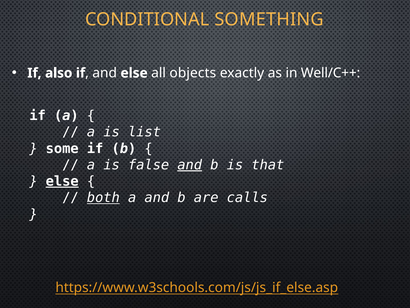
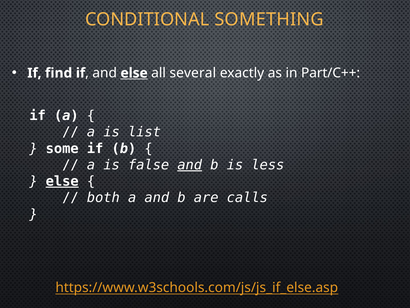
also: also -> find (59, 73)
else underline: none -> present (134, 73)
objects: objects -> several (193, 73)
Well/C++: Well/C++ -> Part/C++ (331, 73)
that: that -> less (268, 165)
both underline: present -> none (103, 197)
